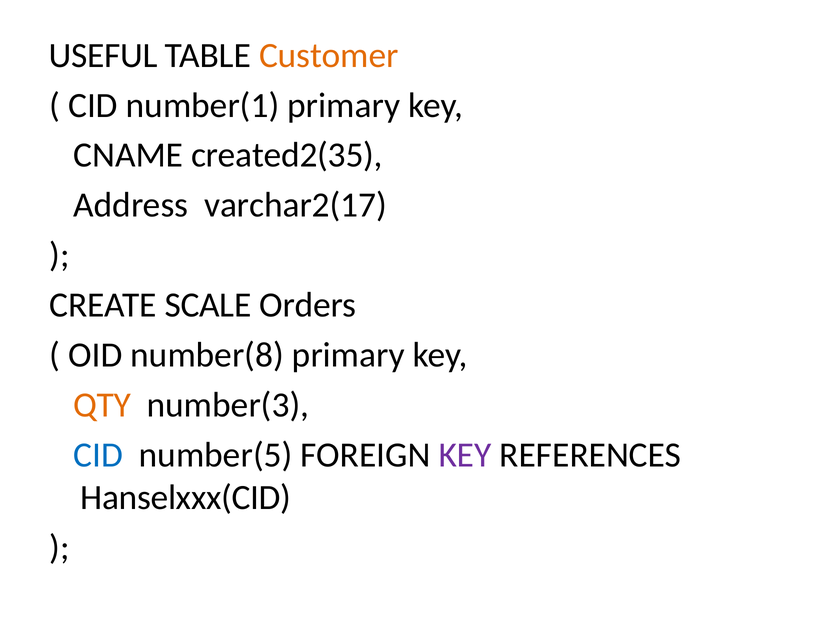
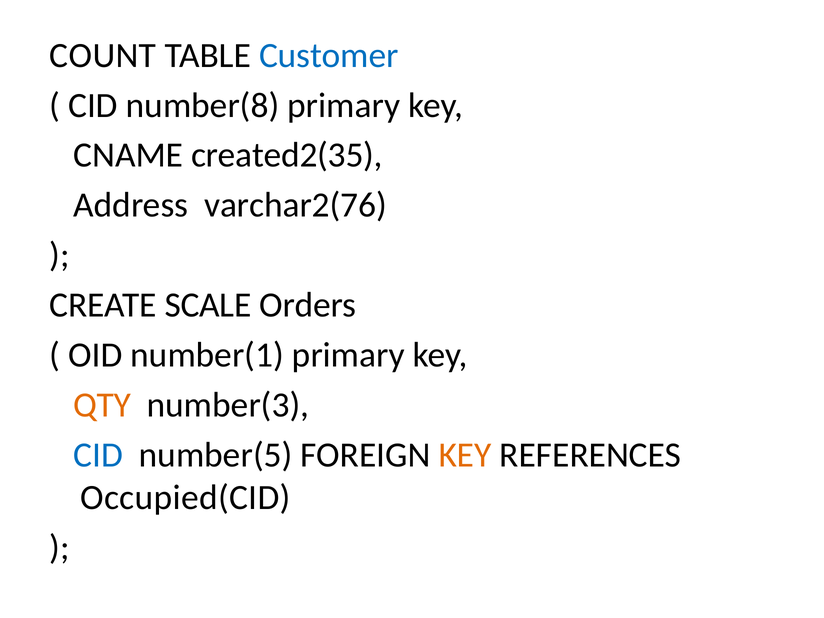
USEFUL: USEFUL -> COUNT (103, 55)
Customer colour: orange -> blue (329, 55)
number(1: number(1 -> number(8 (203, 105)
varchar2(17: varchar2(17 -> varchar2(76 (295, 205)
number(8: number(8 -> number(1 (207, 355)
KEY colour: purple -> orange (465, 455)
Hanselxxx(CID: Hanselxxx(CID -> Occupied(CID (185, 497)
